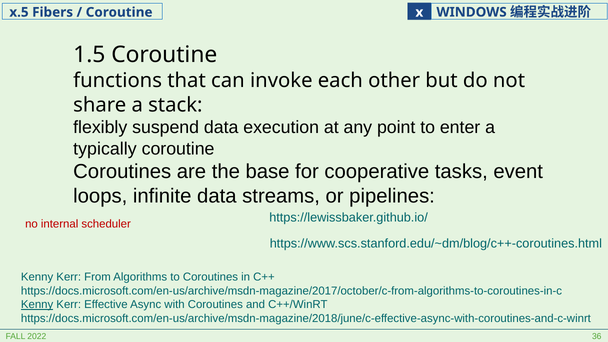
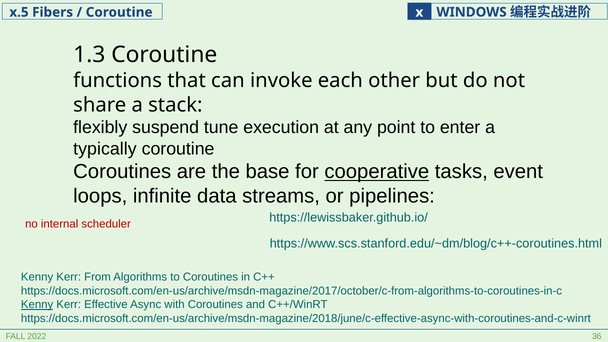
1.5: 1.5 -> 1.3 (89, 55)
suspend data: data -> tune (221, 127)
cooperative underline: none -> present (377, 172)
